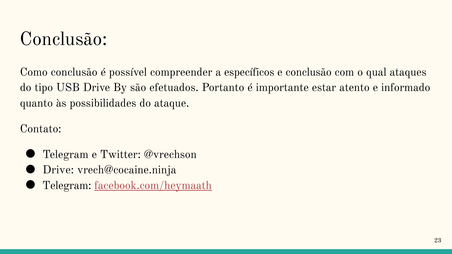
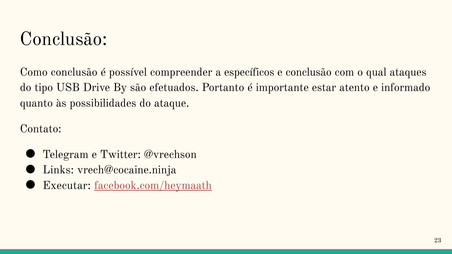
Drive: Drive -> Links (58, 170)
Telegram: Telegram -> Executar (67, 186)
